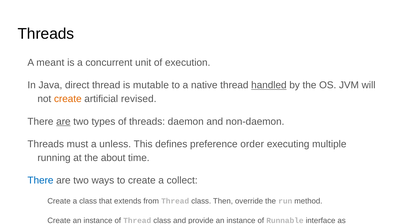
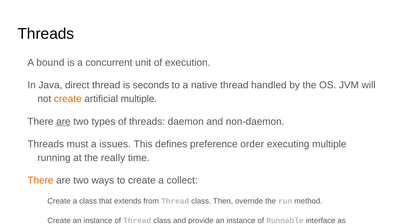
meant: meant -> bound (50, 63)
mutable: mutable -> seconds (151, 85)
handled underline: present -> none (269, 85)
artificial revised: revised -> multiple (139, 99)
unless: unless -> issues (115, 144)
about: about -> really (113, 158)
There colour: blue -> orange (40, 180)
